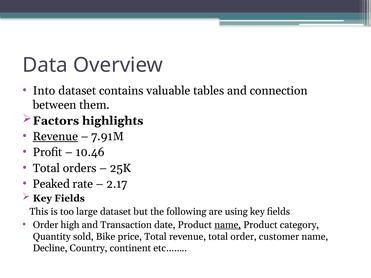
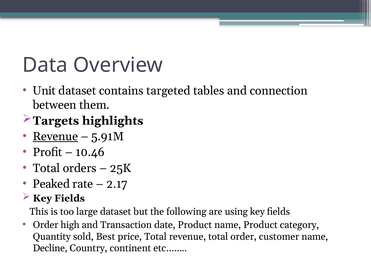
Into: Into -> Unit (44, 91)
valuable: valuable -> targeted (168, 91)
Factors: Factors -> Targets (56, 121)
7.91M: 7.91M -> 5.91M (108, 137)
name underline: present -> none (228, 225)
Bike: Bike -> Best (106, 237)
